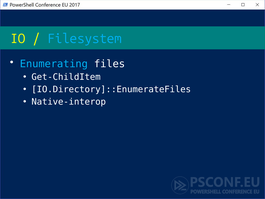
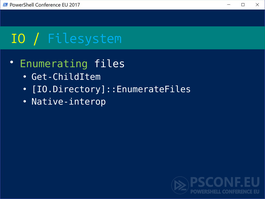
Enumerating colour: light blue -> light green (54, 64)
